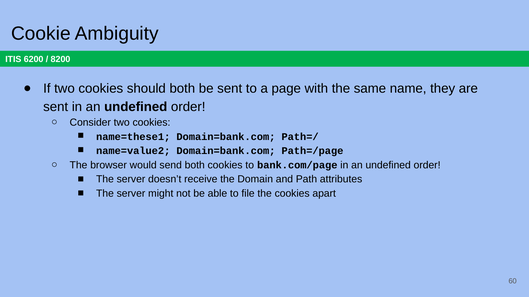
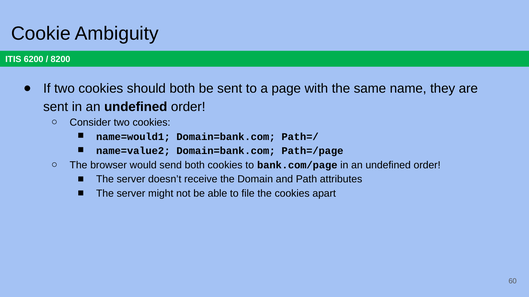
name=these1: name=these1 -> name=would1 (133, 137)
